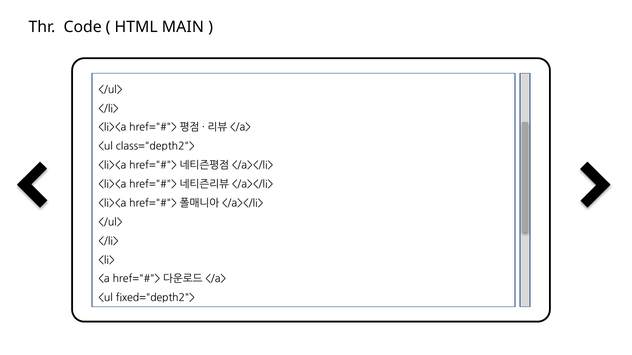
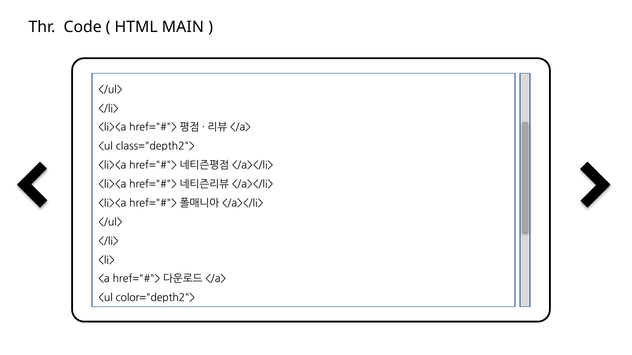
fixed="depth2">: fixed="depth2"> -> color="depth2"> (155, 298)
